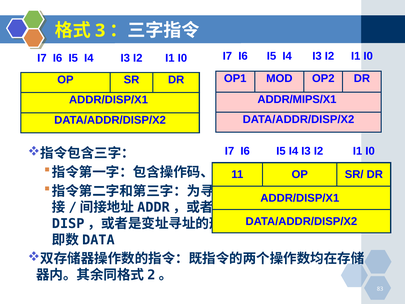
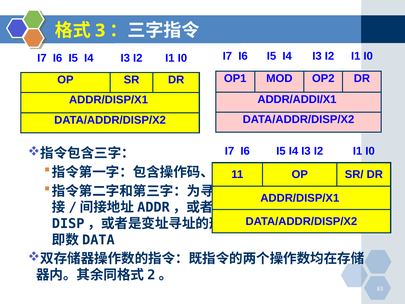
ADDR/MIPS/X1: ADDR/MIPS/X1 -> ADDR/ADDI/X1 (297, 99)
